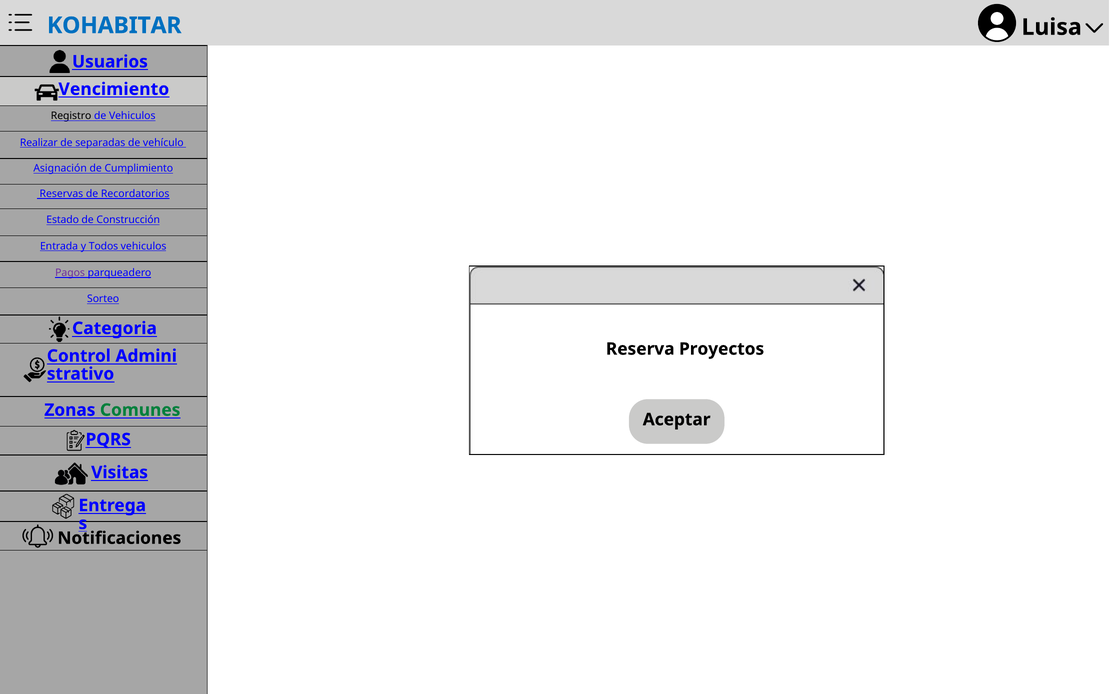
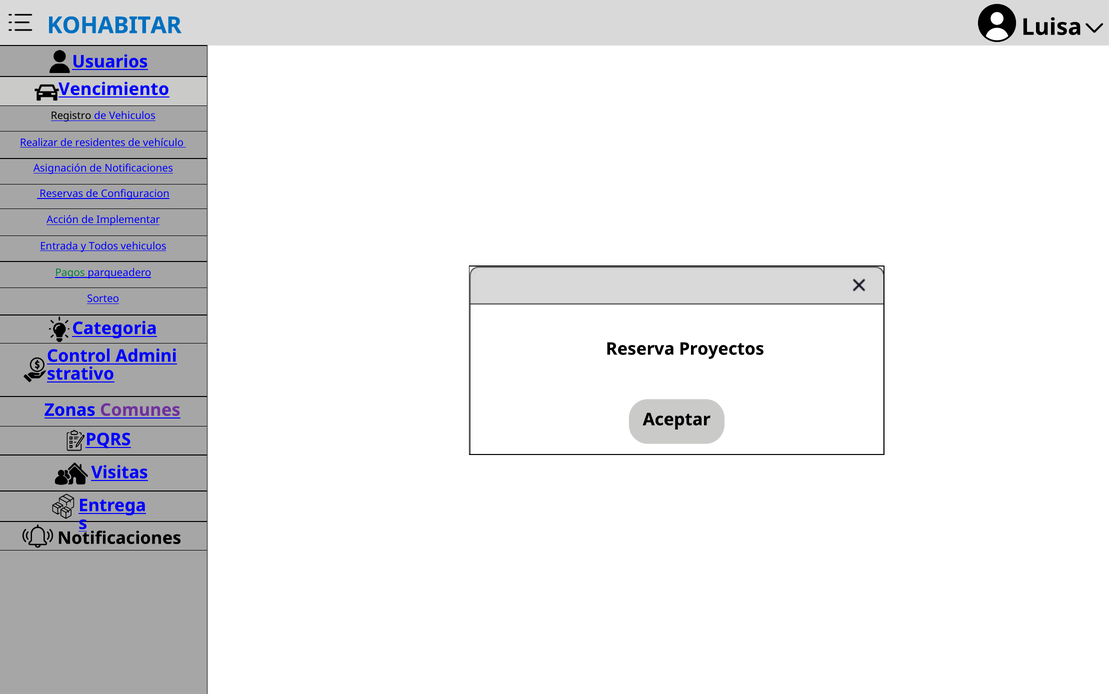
separadas: separadas -> residentes (100, 143)
de Cumplimiento: Cumplimiento -> Notificaciones (139, 168)
Recordatorios: Recordatorios -> Configuracion (135, 194)
Estado: Estado -> Acción (63, 220)
Construcción: Construcción -> Implementar (128, 220)
Pagos colour: purple -> green (70, 273)
Comunes colour: green -> purple (140, 410)
